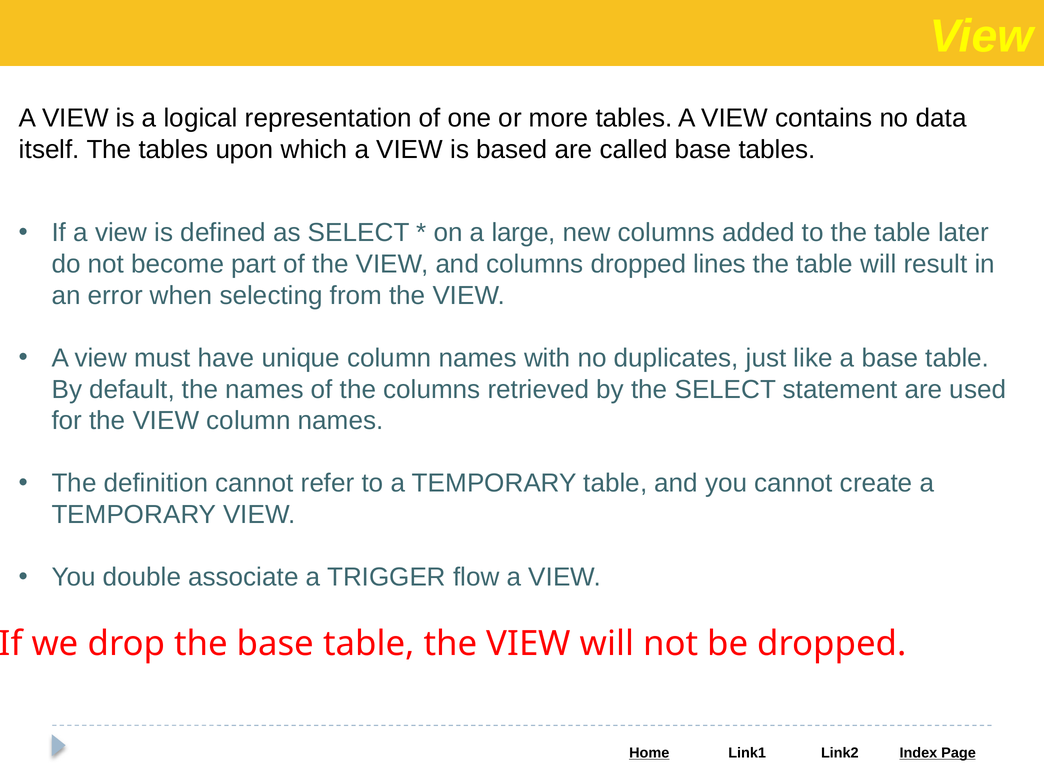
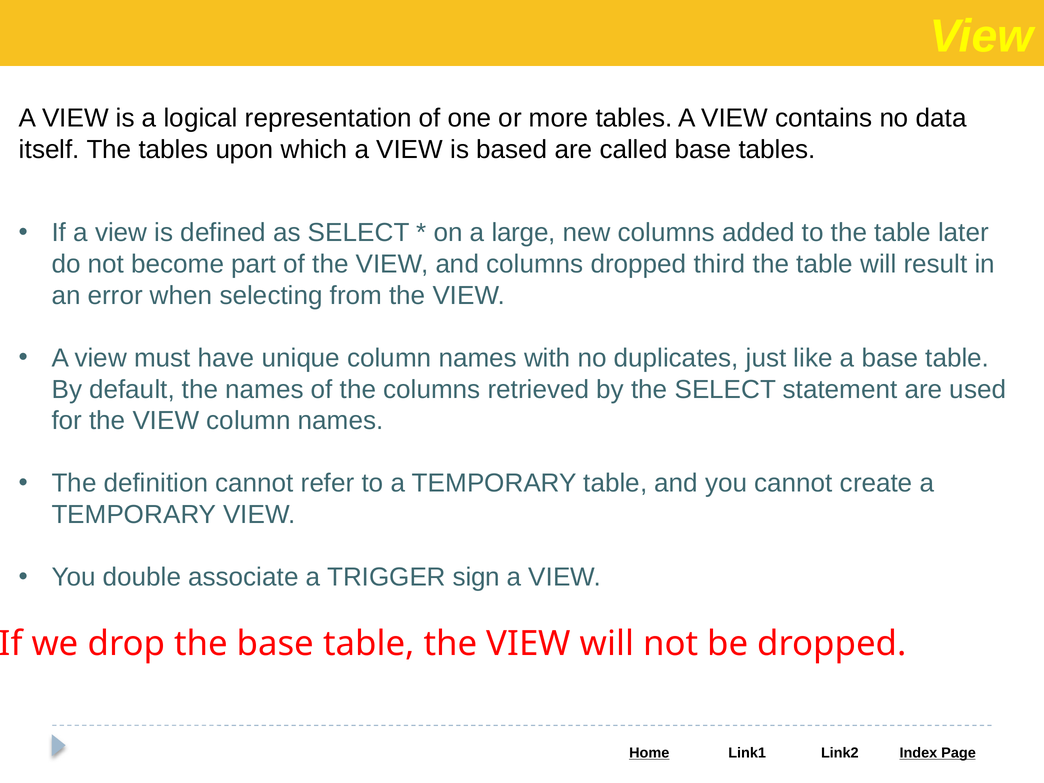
lines: lines -> third (719, 264)
flow: flow -> sign (476, 577)
